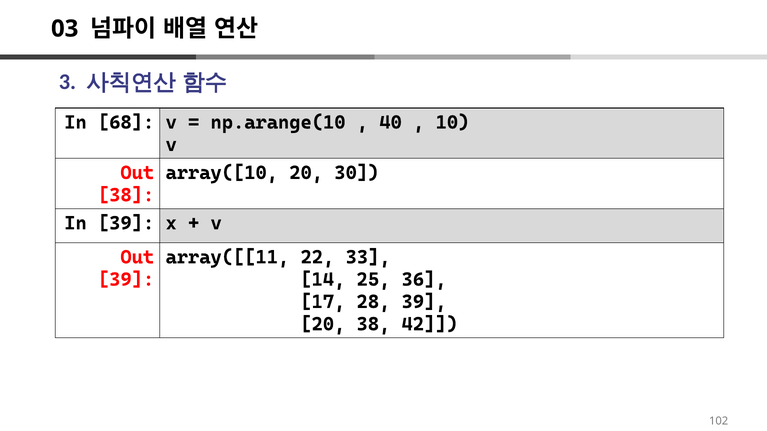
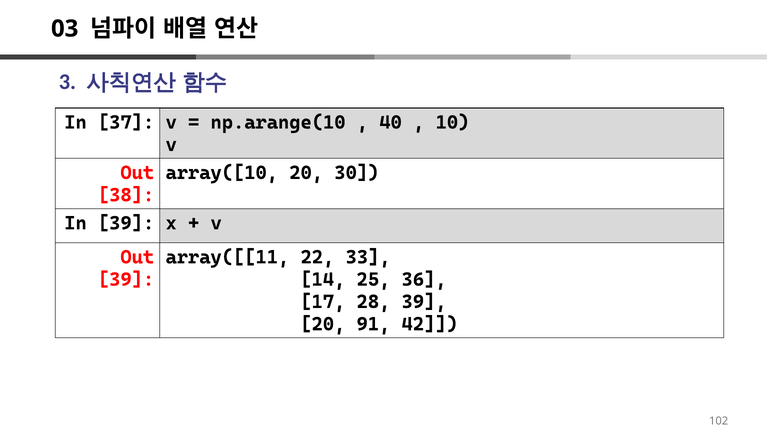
68: 68 -> 37 (126, 122)
20 38: 38 -> 91 (373, 324)
